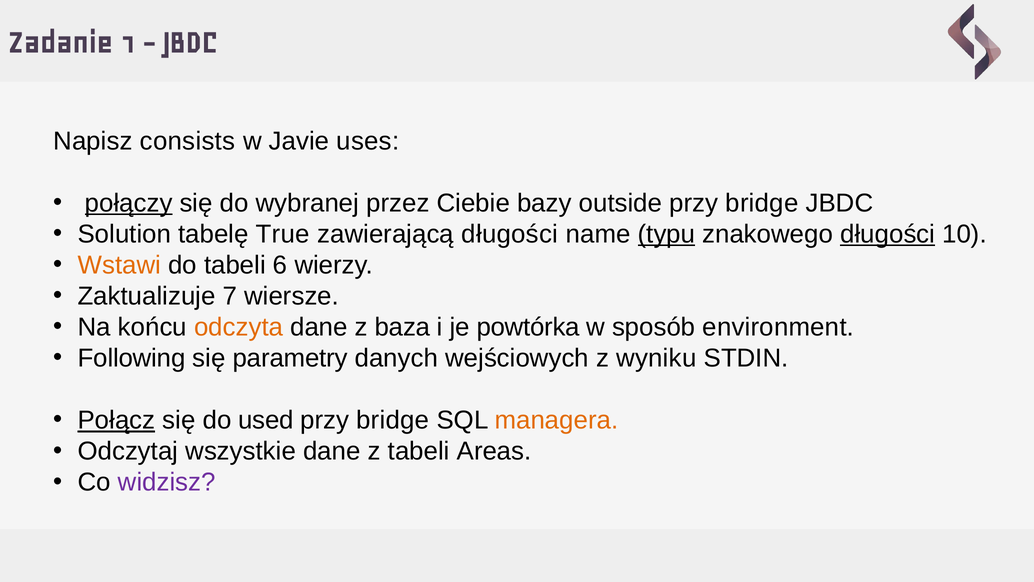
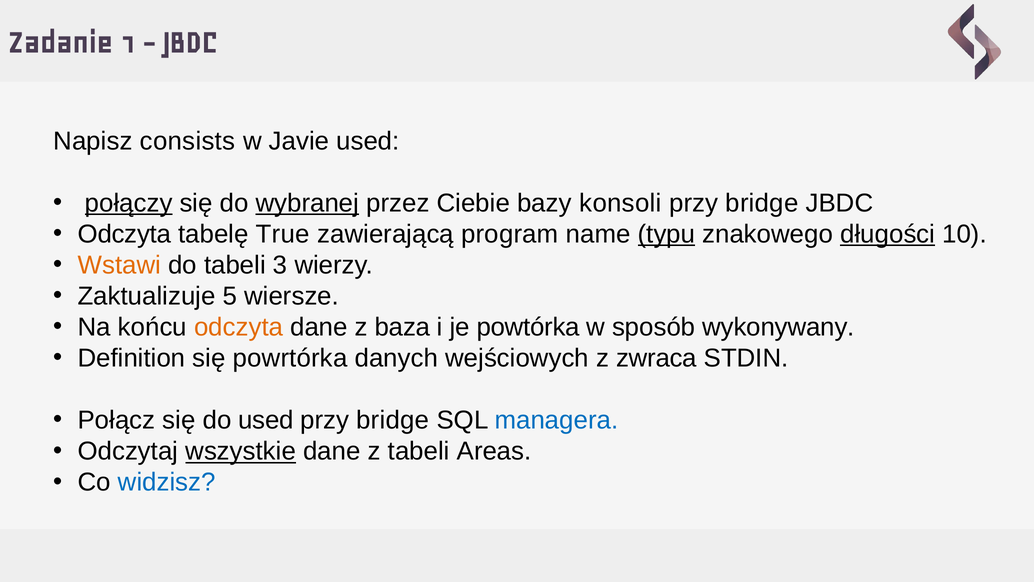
Javie uses: uses -> used (368, 141)
wybranej underline: none -> present (307, 203)
outside: outside -> konsoli (620, 203)
Solution: Solution -> Odczyta (124, 234)
zawierającą długości: długości -> program (510, 234)
6: 6 -> 3 (280, 265)
7: 7 -> 5 (230, 296)
environment: environment -> wykonywany (778, 327)
Following: Following -> Definition (132, 358)
parametry: parametry -> powrtórka (290, 358)
wyniku: wyniku -> zwraca (657, 358)
Połącz underline: present -> none (116, 420)
managera colour: orange -> blue (556, 420)
wszystkie underline: none -> present (241, 451)
widzisz colour: purple -> blue (167, 482)
